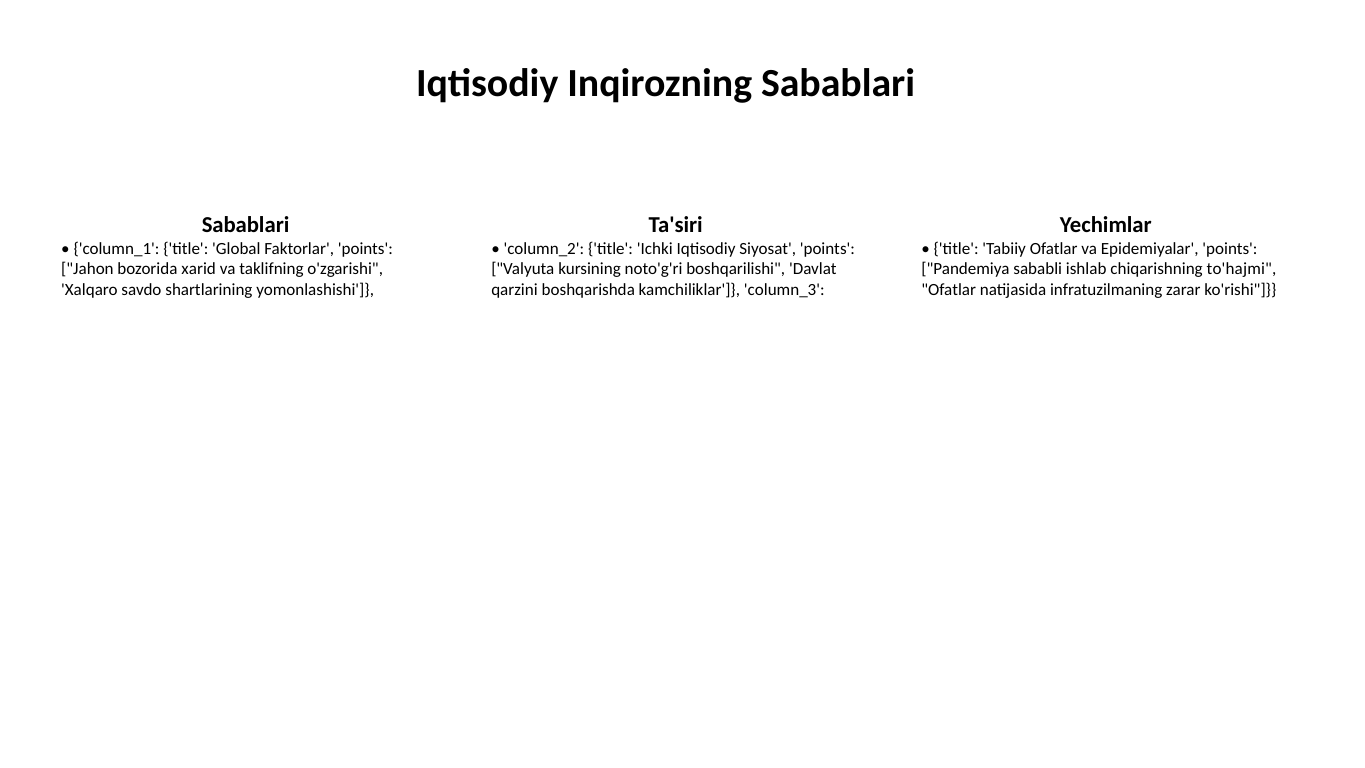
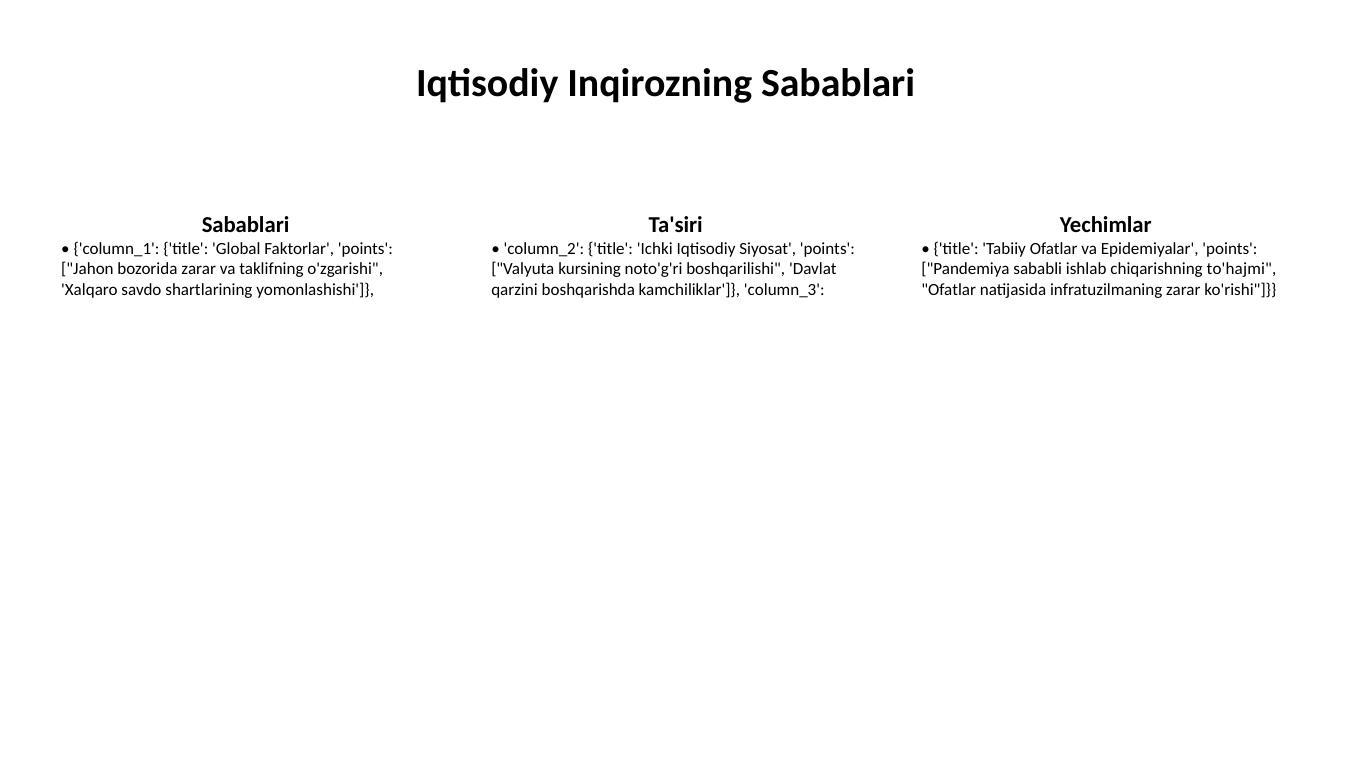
bozorida xarid: xarid -> zarar (199, 269)
